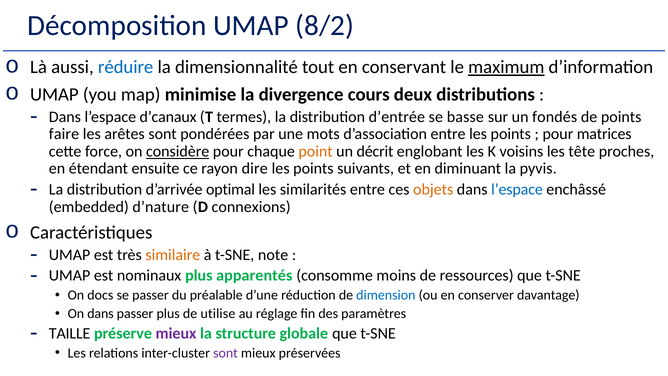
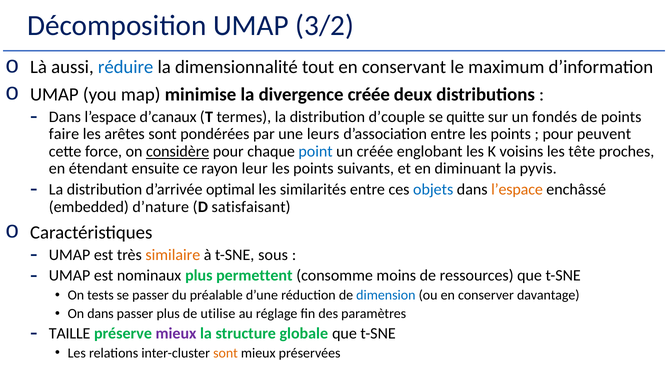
8/2: 8/2 -> 3/2 (325, 26)
maximum underline: present -> none (506, 67)
divergence cours: cours -> créée (369, 94)
d’entrée: d’entrée -> d’couple (397, 117)
basse: basse -> quitte (465, 117)
mots: mots -> leurs (323, 134)
matrices: matrices -> peuvent (604, 134)
point colour: orange -> blue (316, 151)
un décrit: décrit -> créée (375, 151)
dire: dire -> leur (255, 169)
objets colour: orange -> blue (433, 189)
l’espace colour: blue -> orange (517, 189)
connexions: connexions -> satisfaisant (251, 207)
note: note -> sous (273, 255)
apparentés: apparentés -> permettent (254, 275)
docs: docs -> tests (100, 295)
sont colour: purple -> orange (225, 353)
